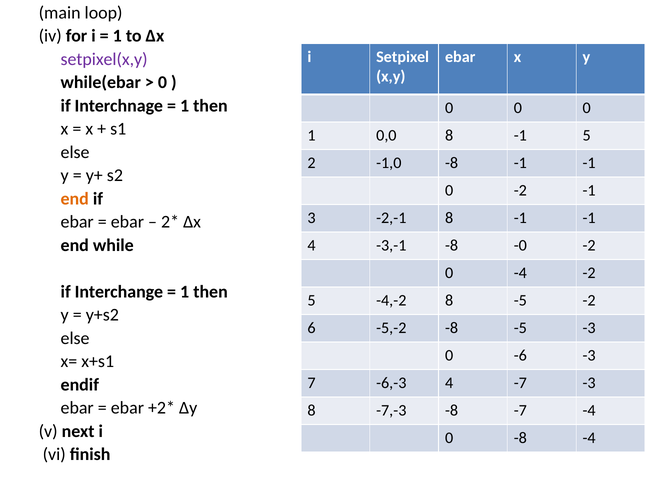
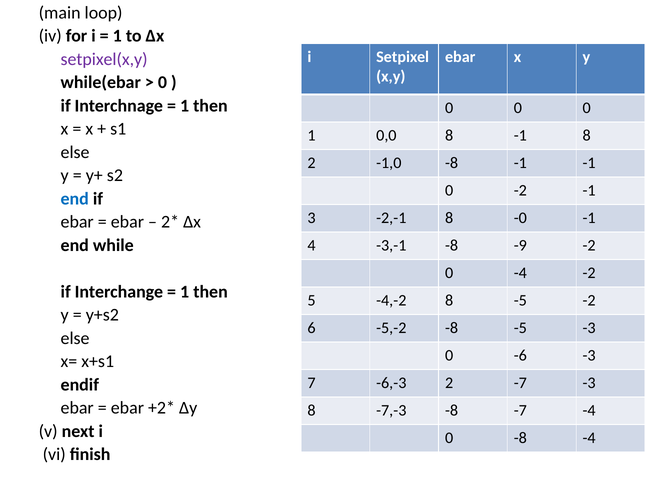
-1 5: 5 -> 8 (587, 135)
end colour: orange -> blue (75, 199)
-2,-1 8 -1: -1 -> -0 (520, 218)
-0: -0 -> -9 (520, 246)
-6,-3 4: 4 -> 2 (449, 383)
